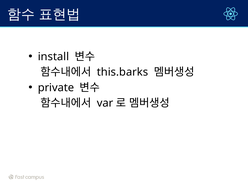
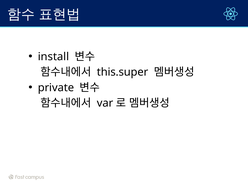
this.barks: this.barks -> this.super (123, 72)
